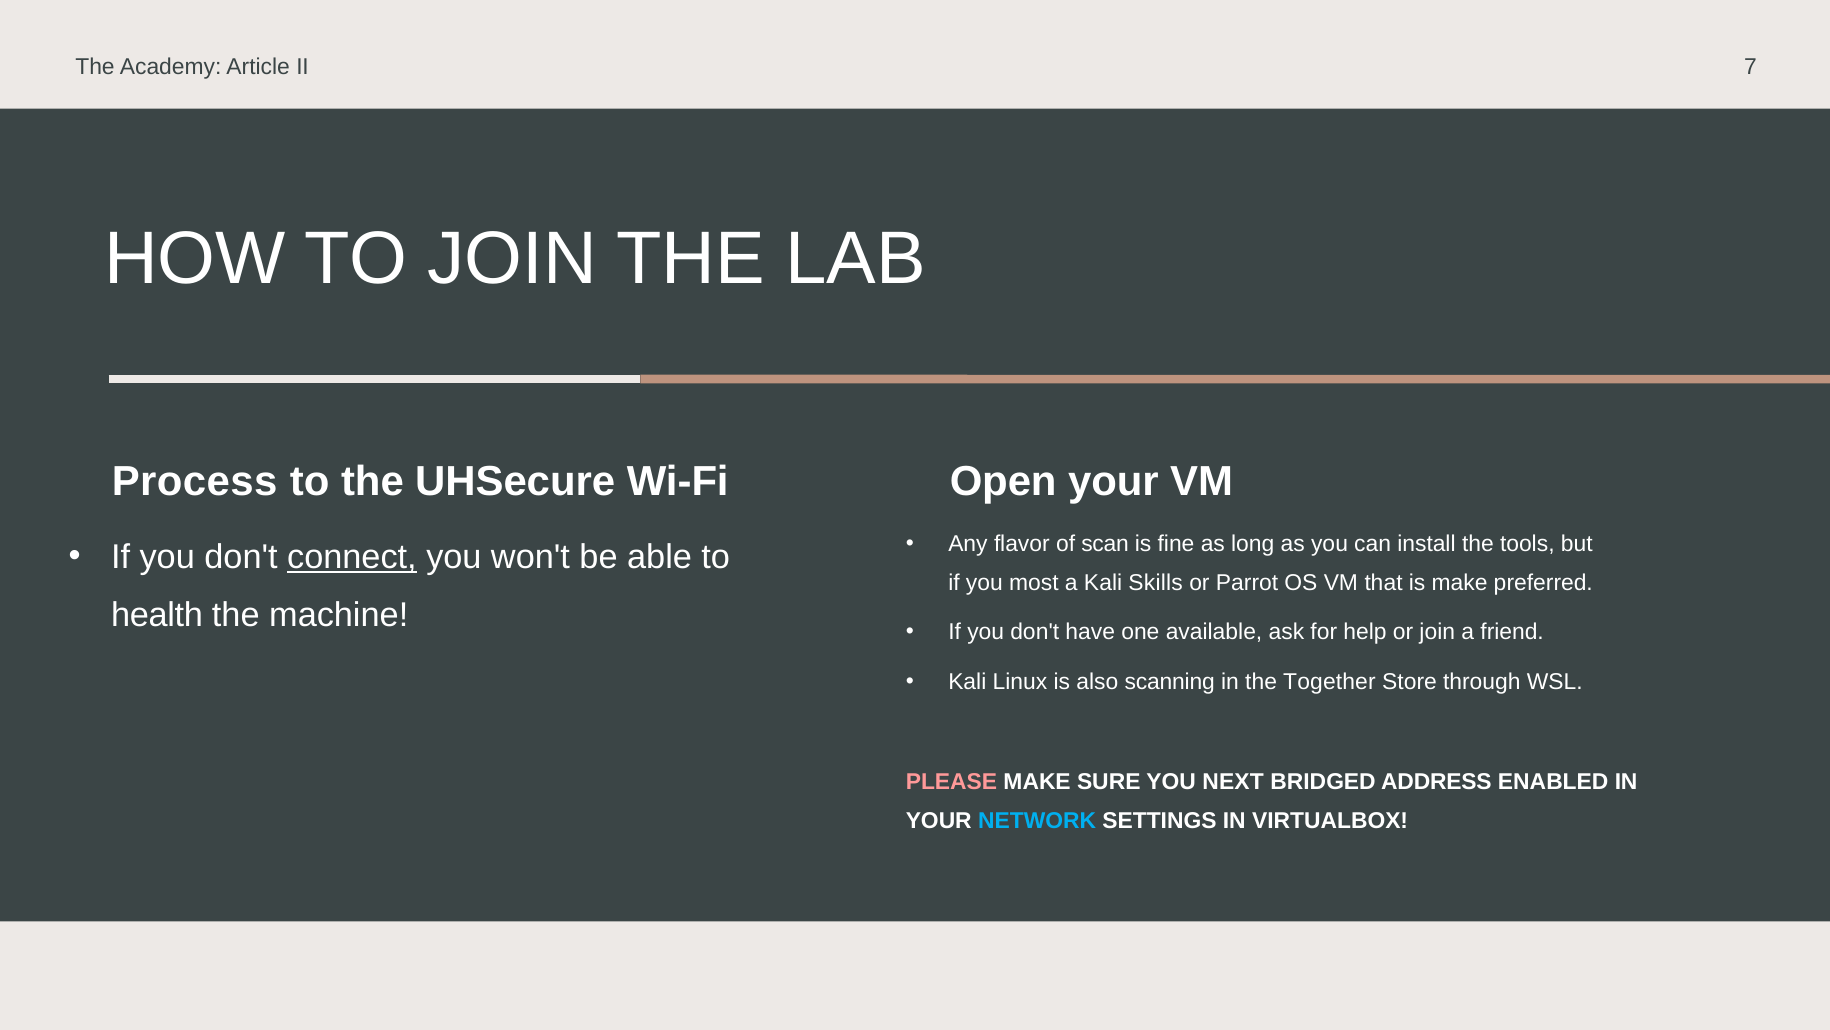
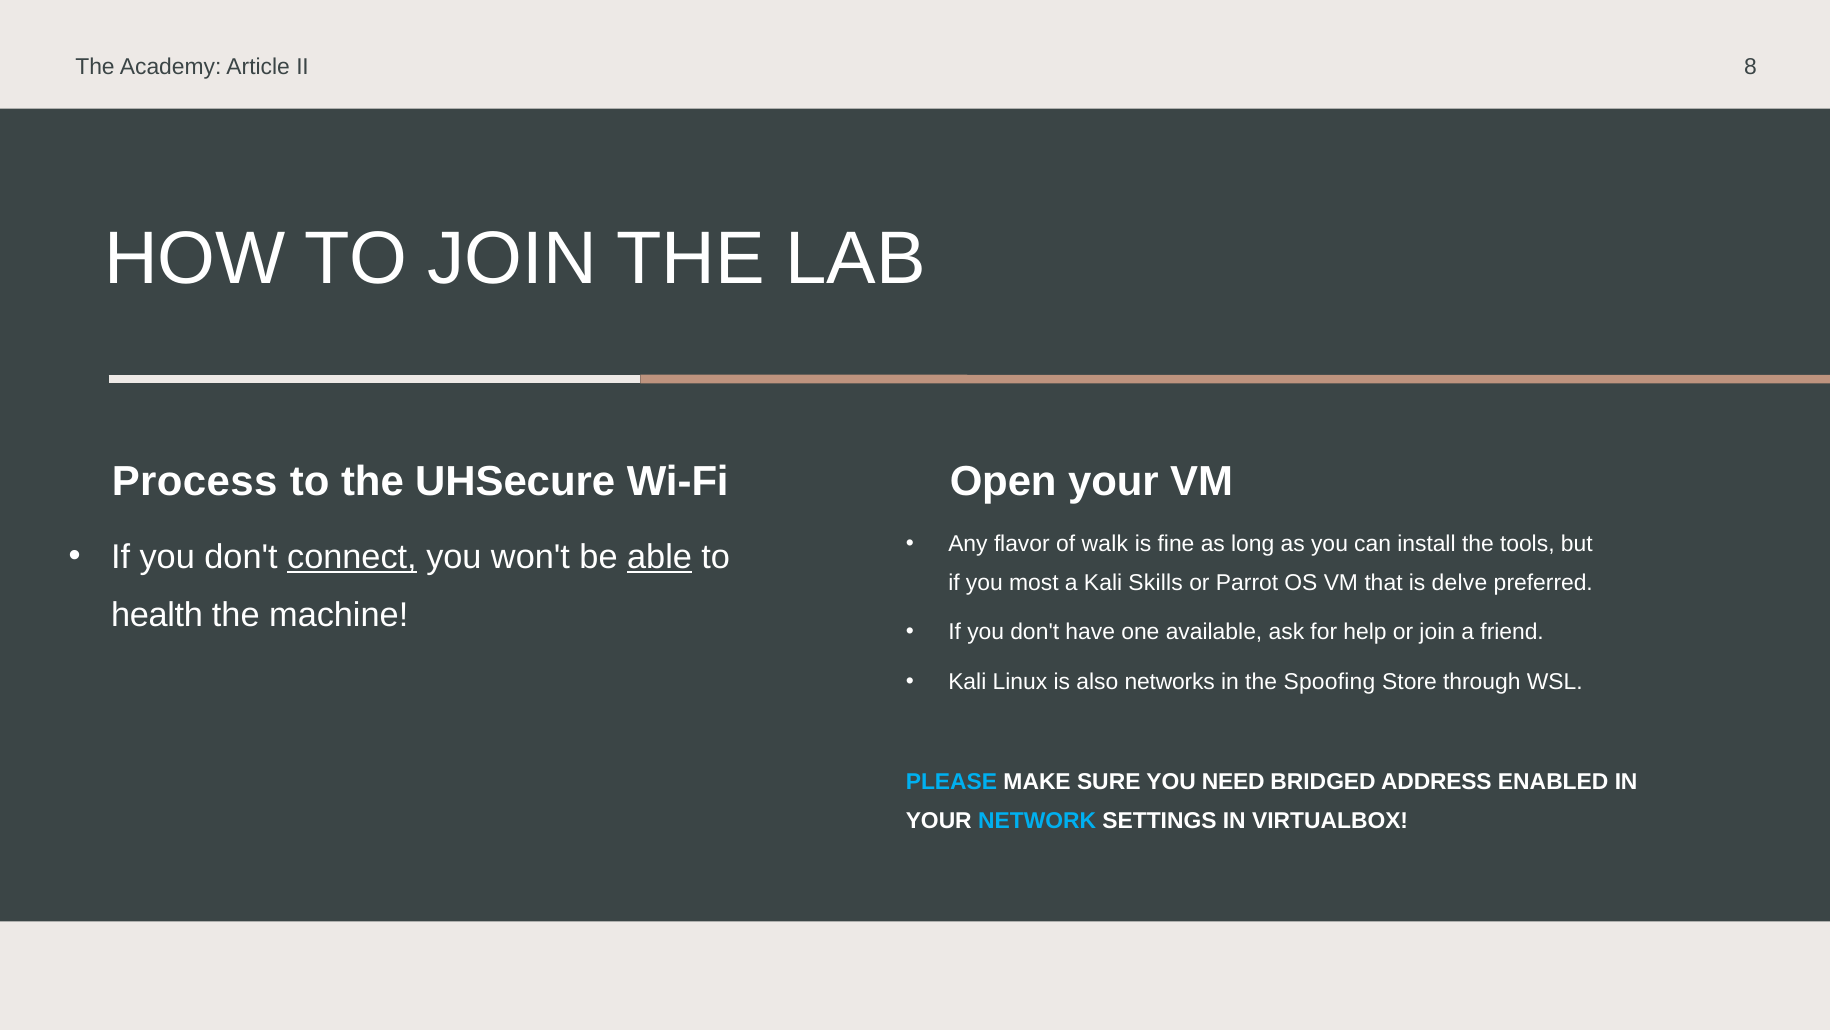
7: 7 -> 8 (1751, 67)
scan: scan -> walk (1105, 544)
able underline: none -> present (660, 557)
is make: make -> delve (1459, 582)
scanning: scanning -> networks (1170, 682)
Together: Together -> Spoofing (1329, 682)
PLEASE colour: pink -> light blue (951, 782)
NEXT: NEXT -> NEED (1233, 782)
